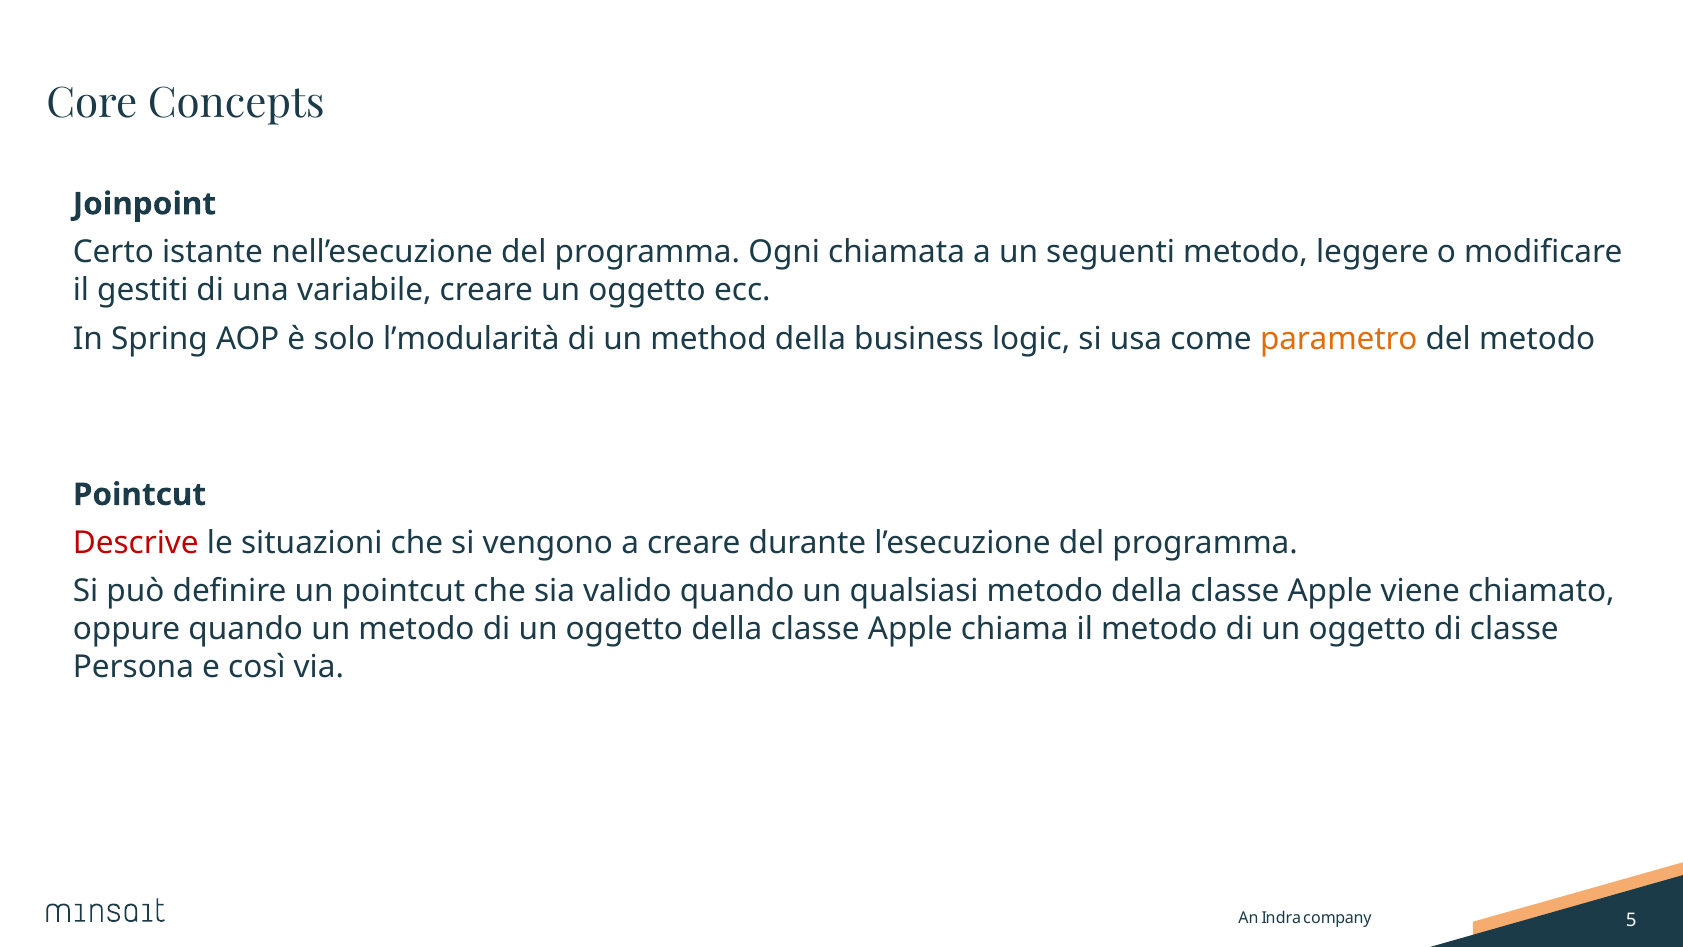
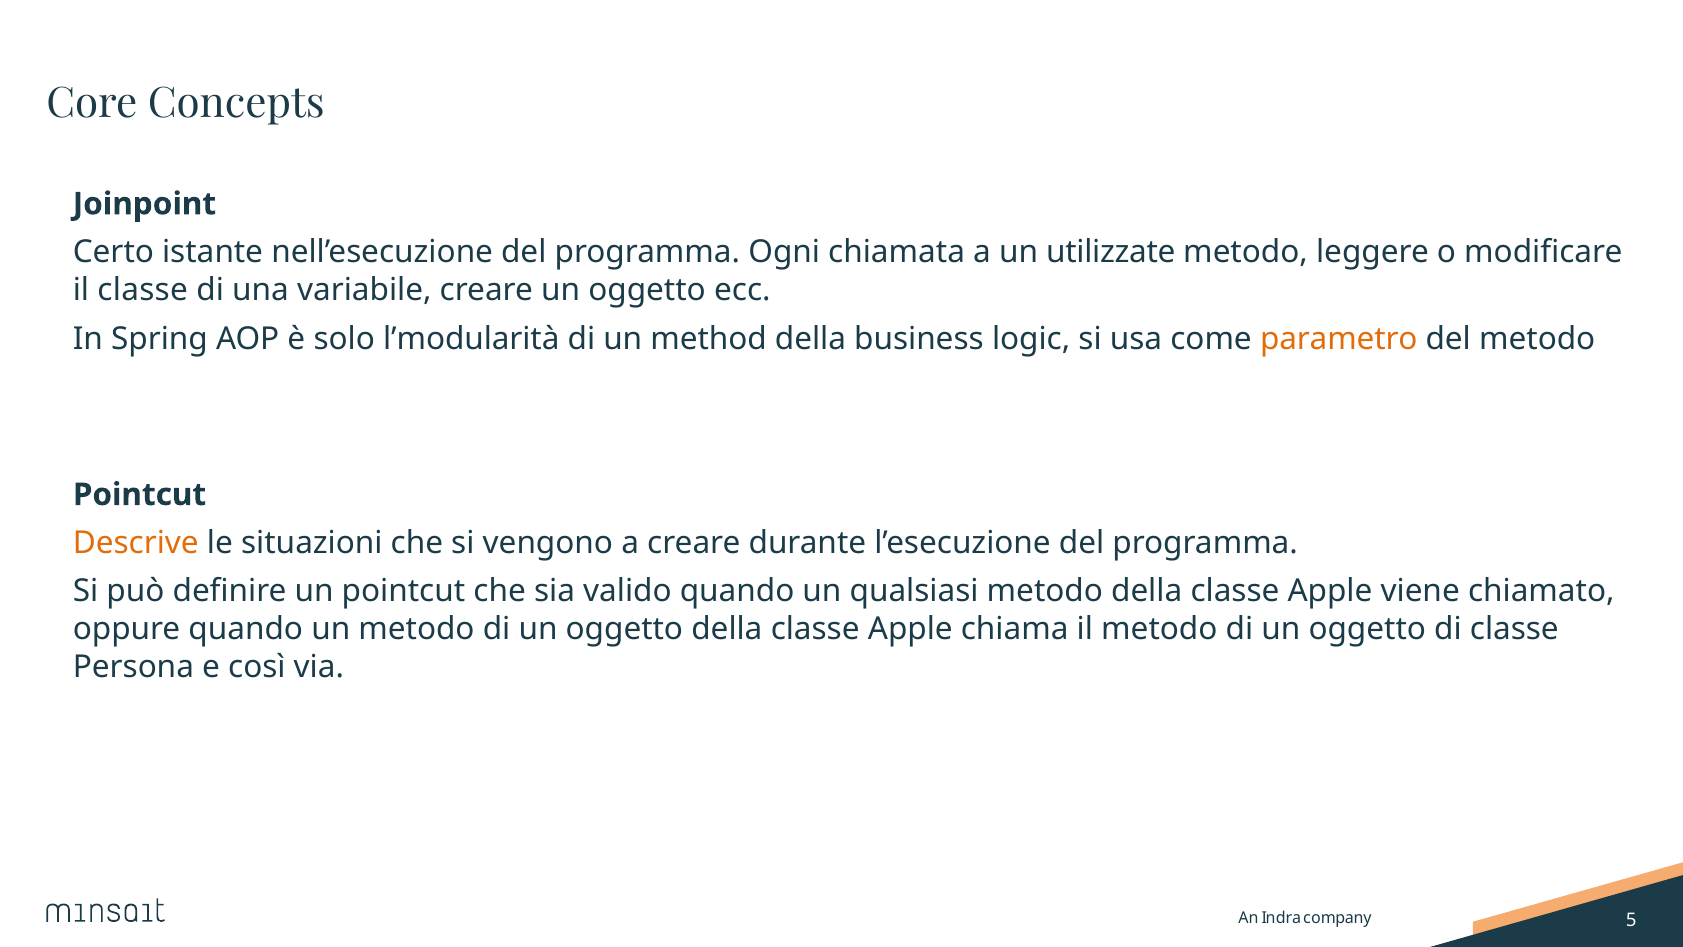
seguenti: seguenti -> utilizzate (1111, 252)
il gestiti: gestiti -> classe (143, 290)
Descrive colour: red -> orange (136, 543)
